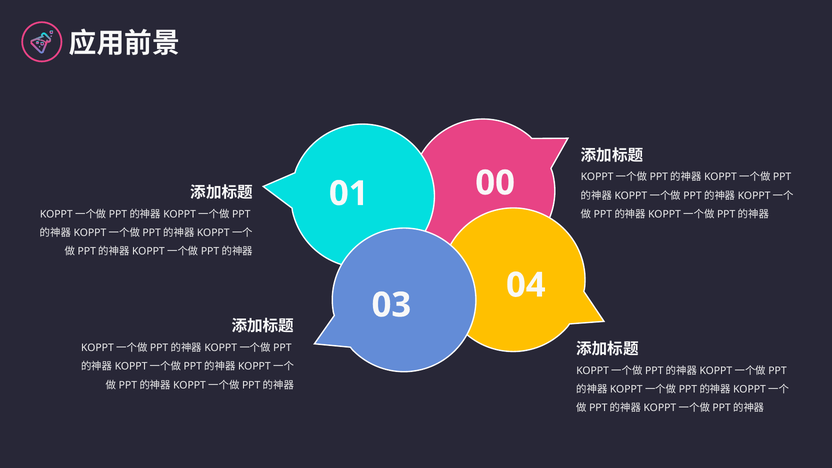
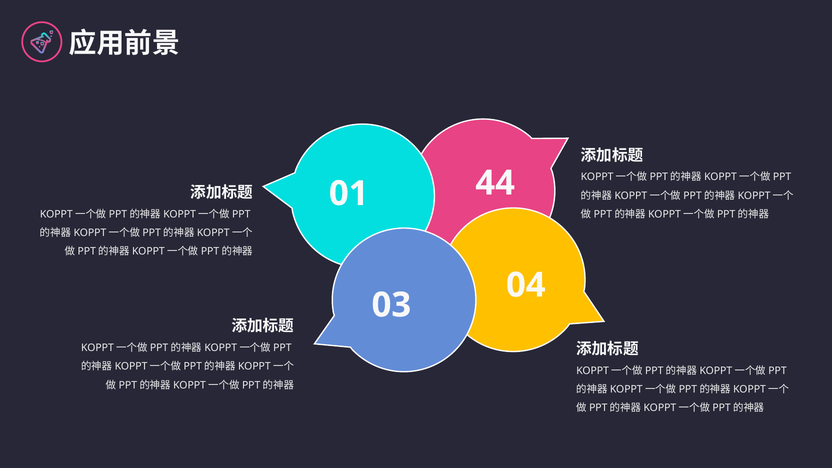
00: 00 -> 44 (495, 183)
